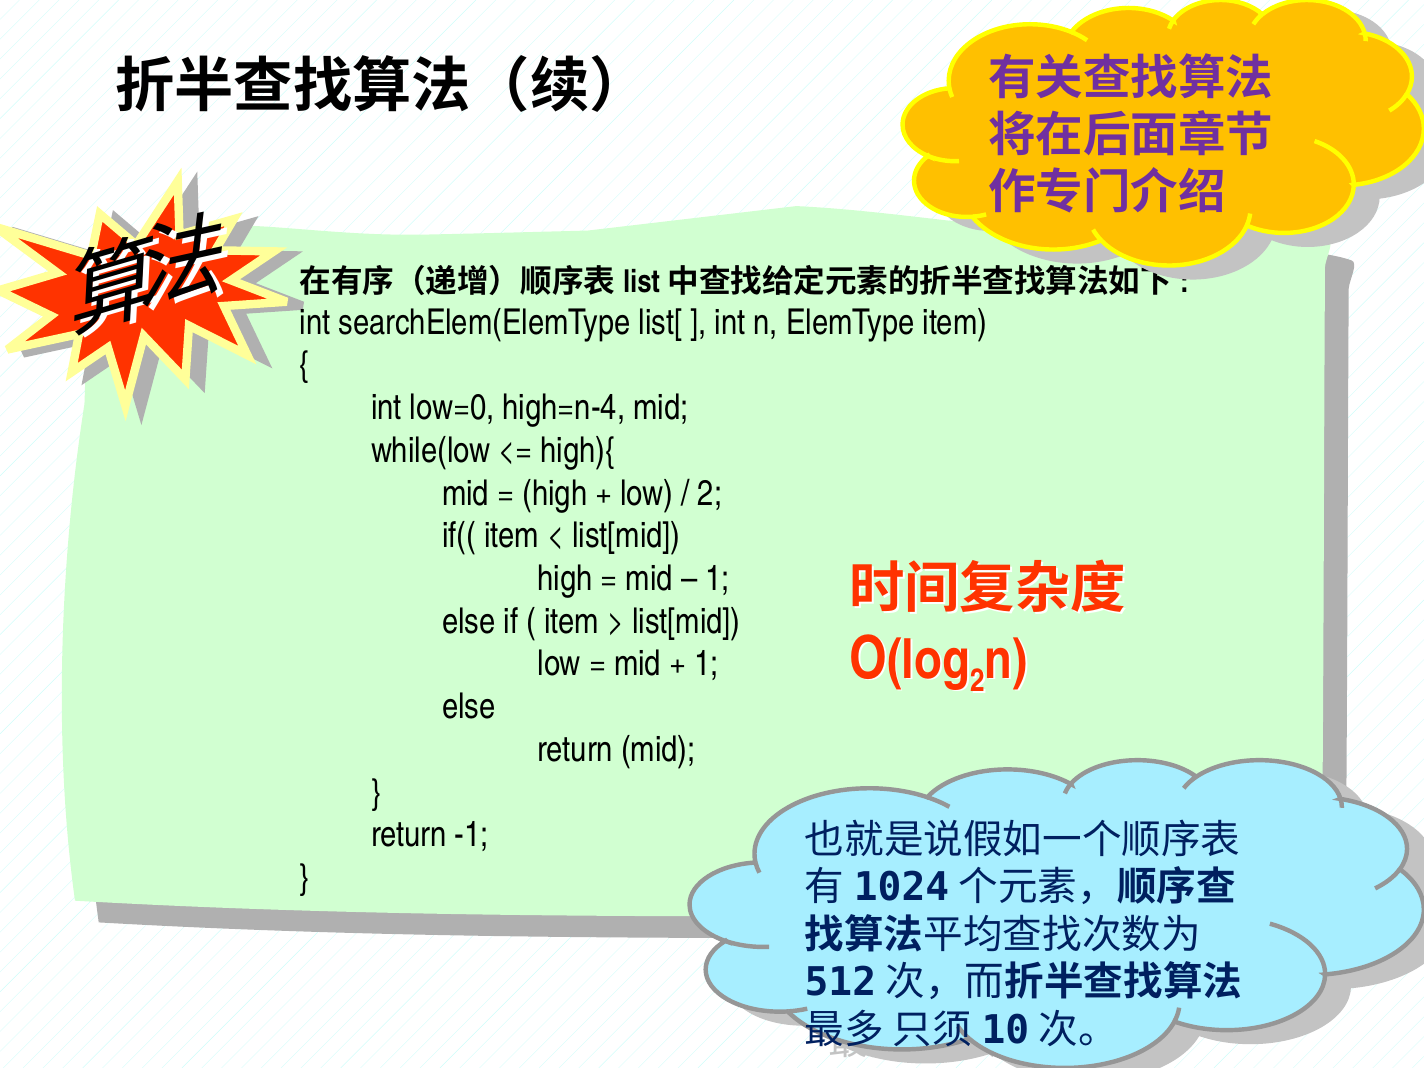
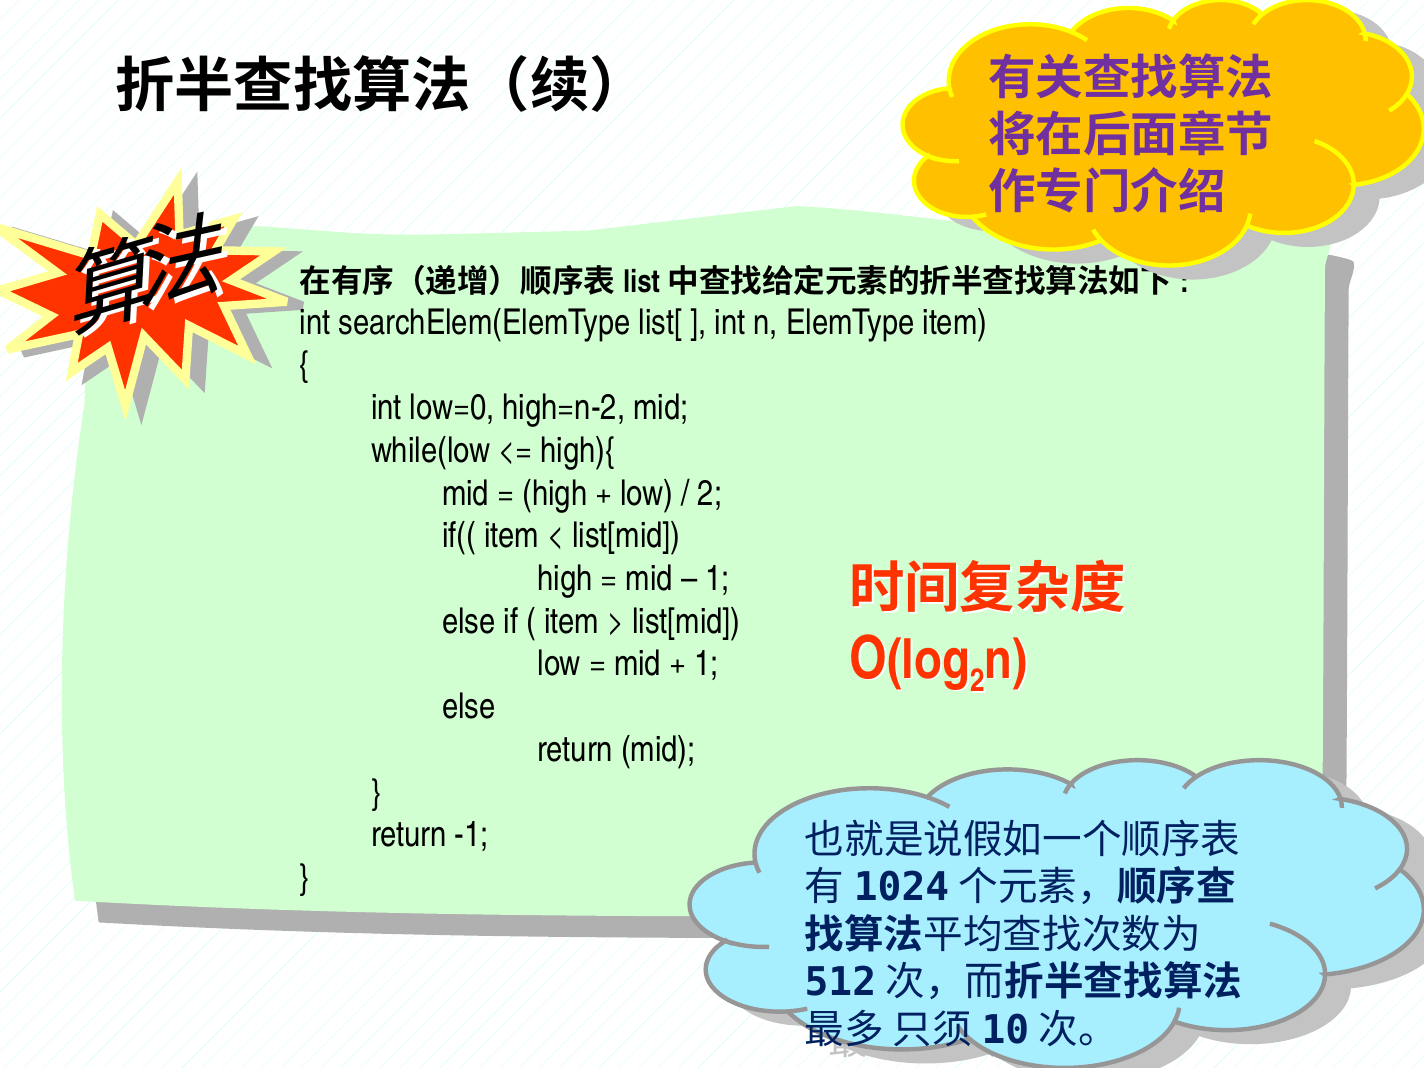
high=n-4: high=n-4 -> high=n-2 (564, 408)
